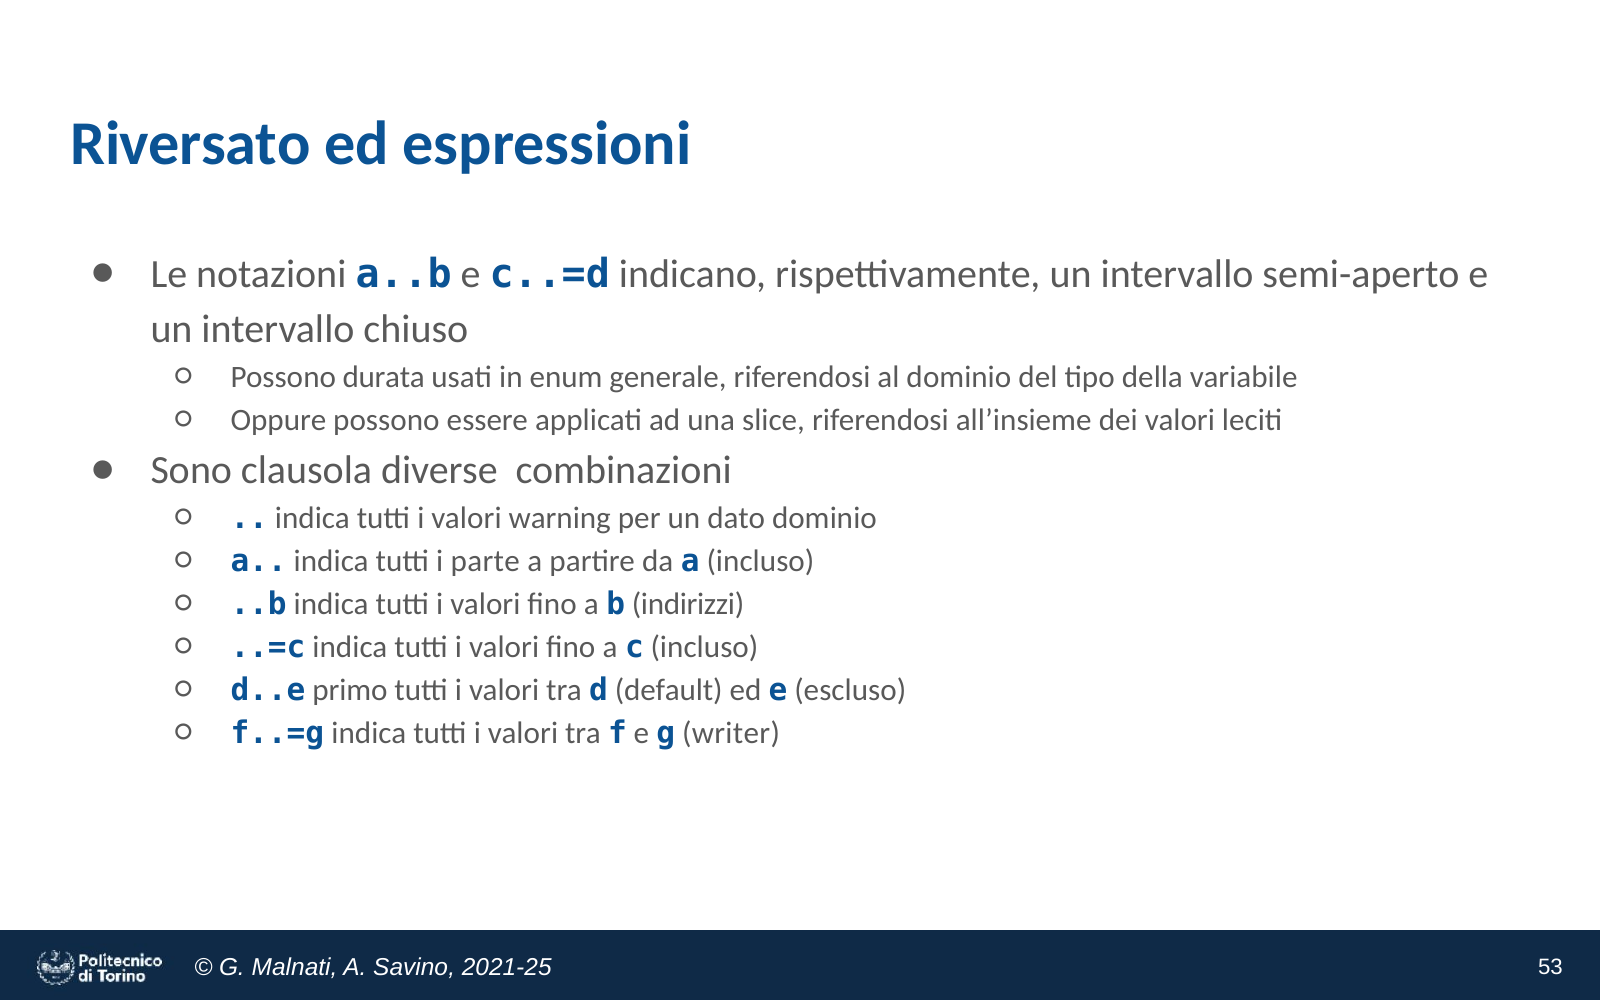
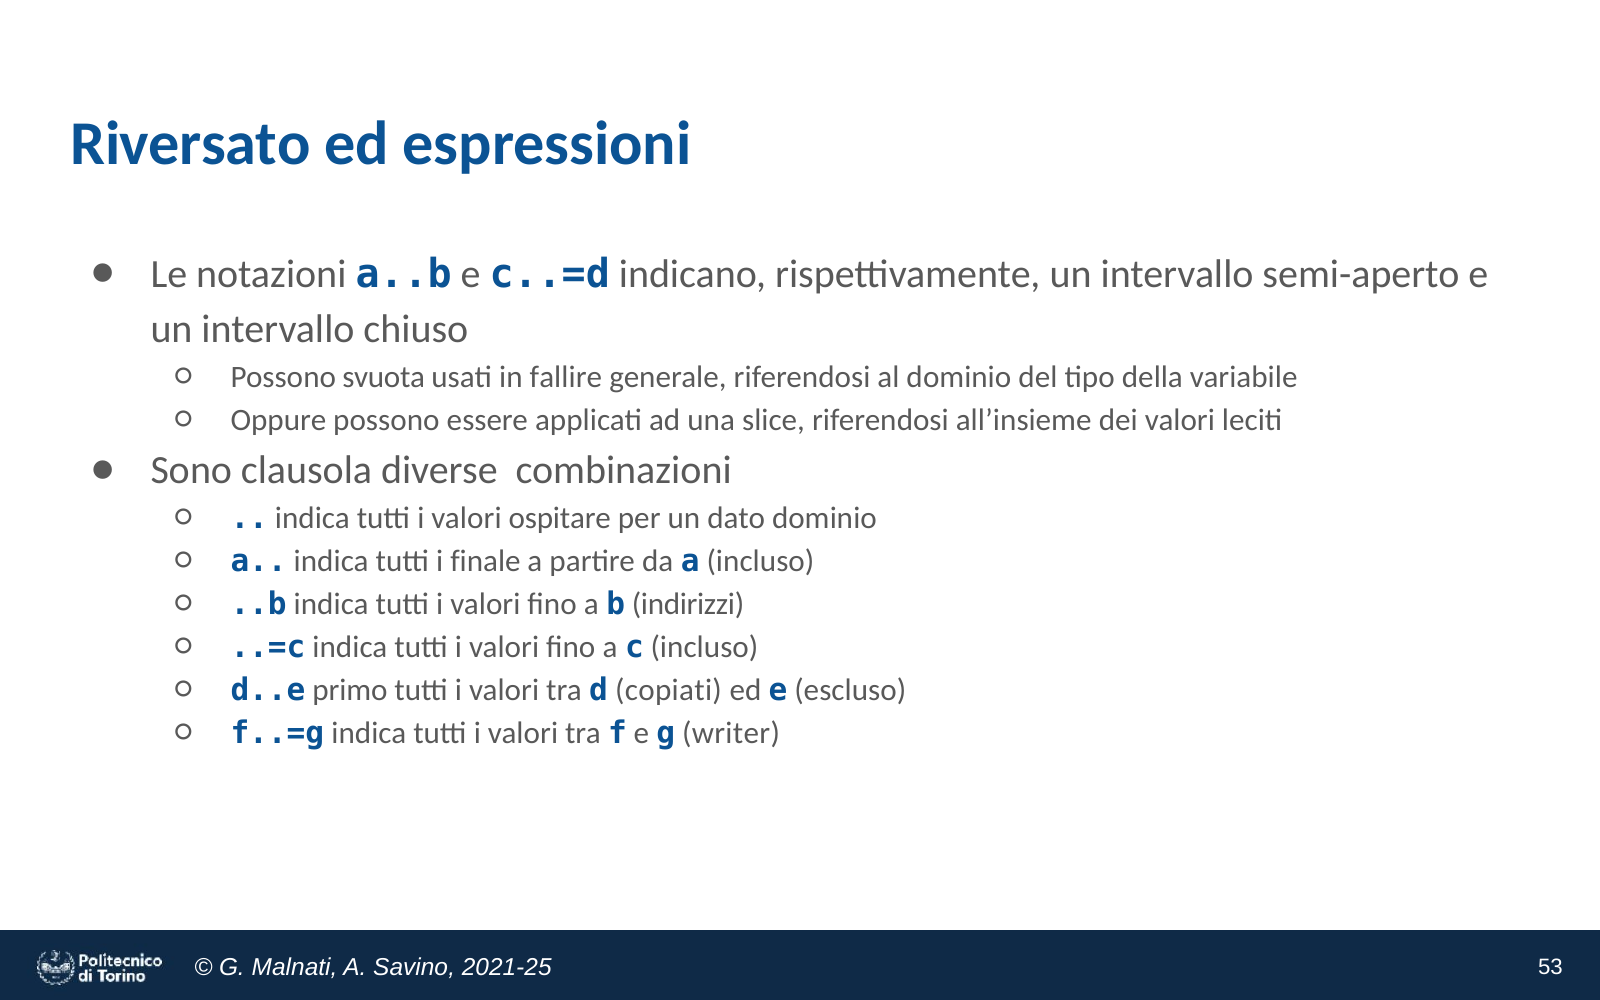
durata: durata -> svuota (384, 377)
enum: enum -> fallire (566, 377)
warning: warning -> ospitare (560, 518)
parte: parte -> finale (485, 561)
default: default -> copiati (668, 690)
